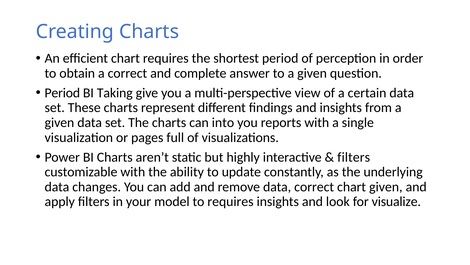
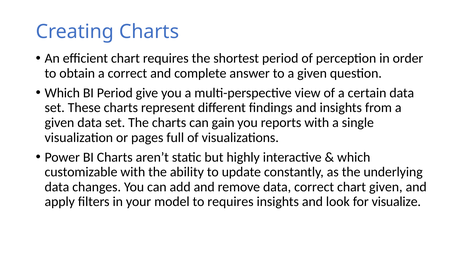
Period: Period -> Which (62, 93)
BI Taking: Taking -> Period (115, 93)
into: into -> gain (223, 122)
filters: filters -> which (354, 157)
